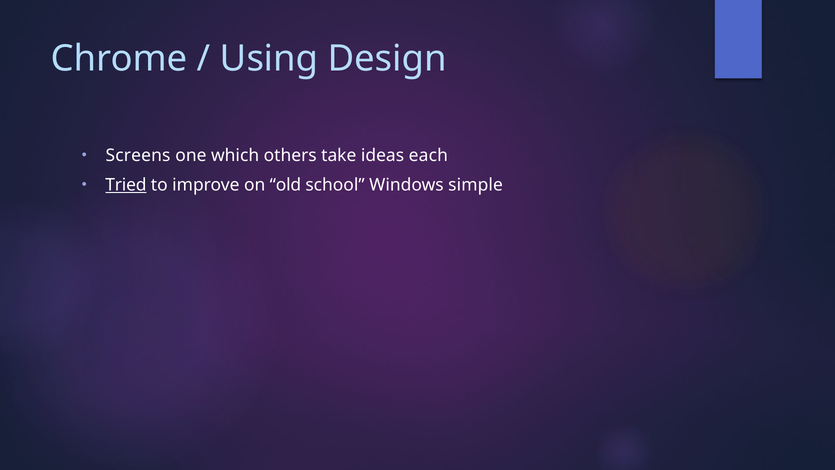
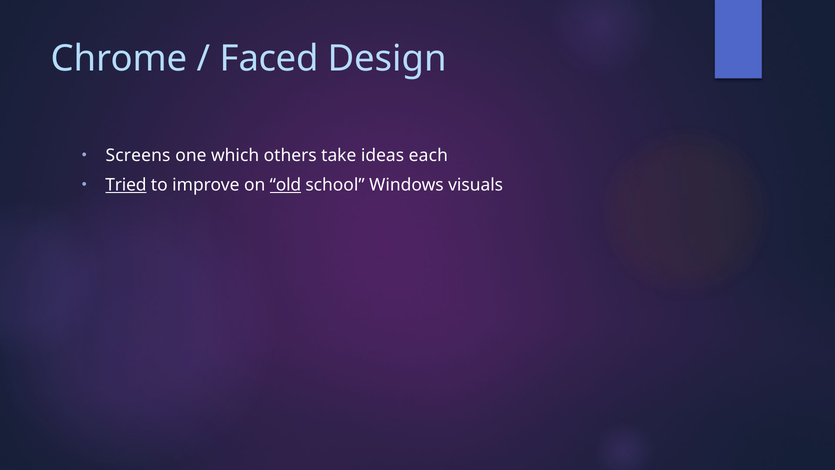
Using: Using -> Faced (269, 59)
old underline: none -> present (285, 185)
simple: simple -> visuals (476, 185)
